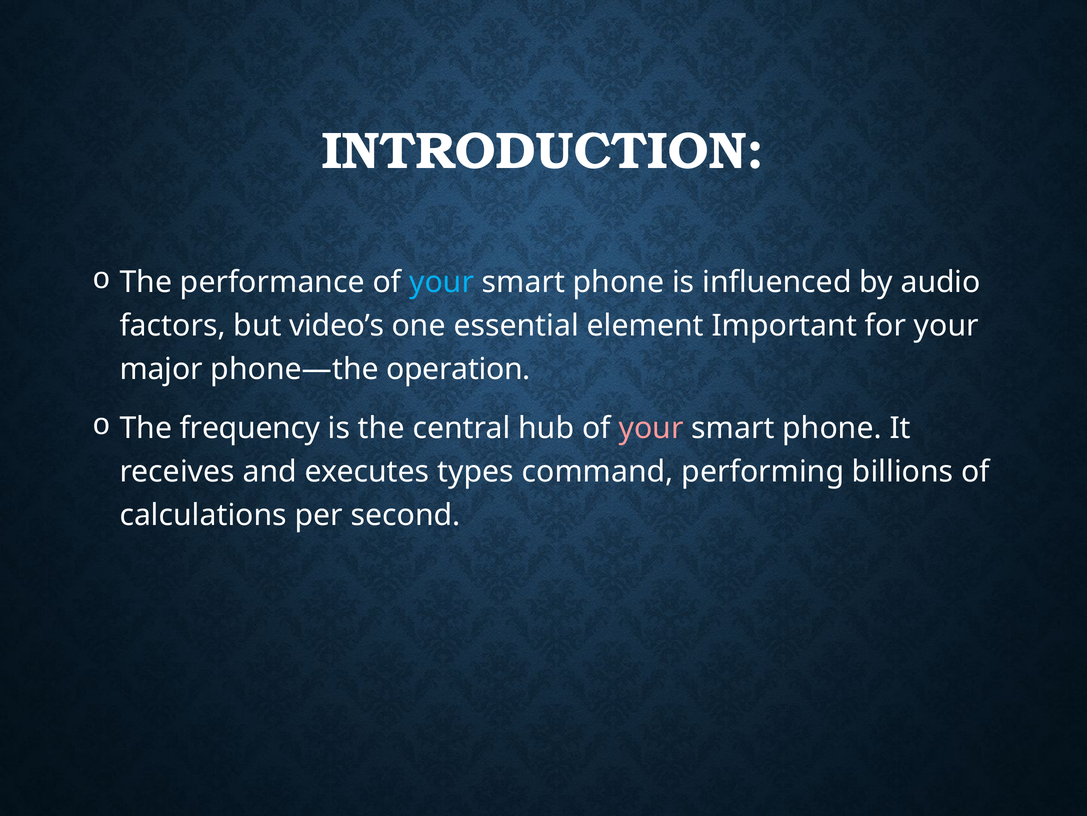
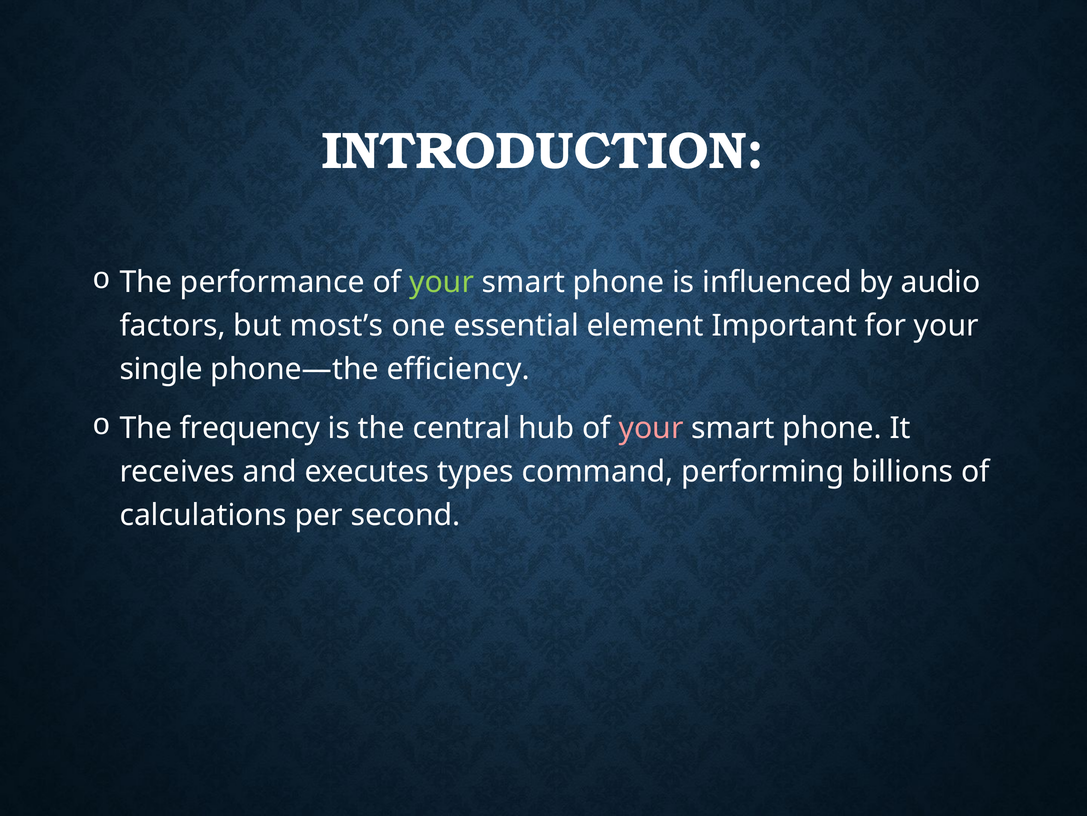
your colour: light blue -> light green (442, 282)
video’s: video’s -> most’s (337, 326)
major: major -> single (161, 369)
operation: operation -> efficiency (458, 369)
